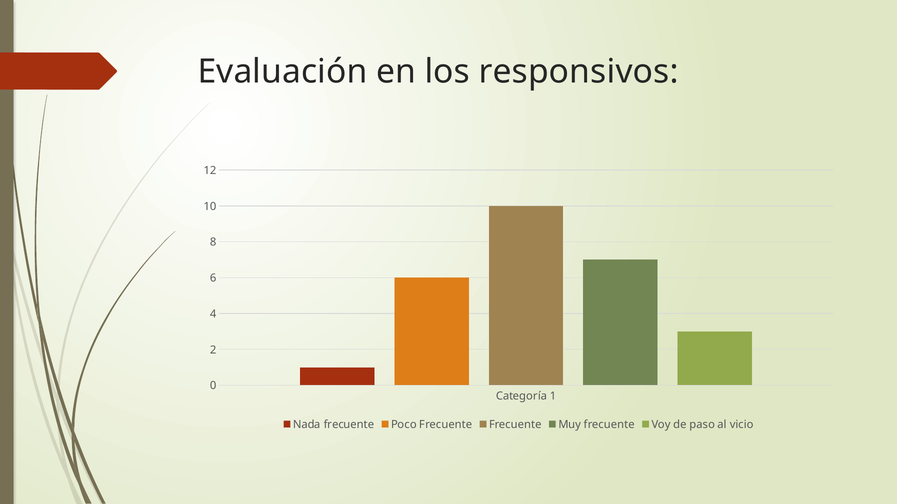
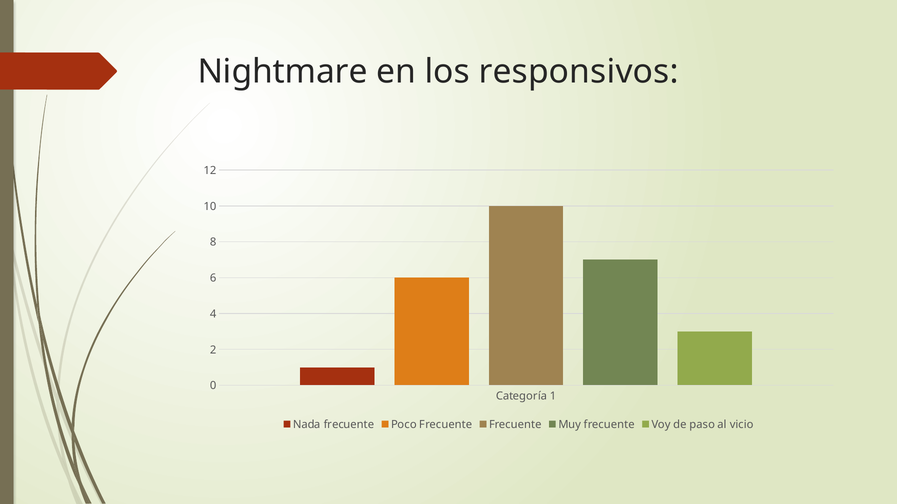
Evaluación: Evaluación -> Nightmare (283, 72)
